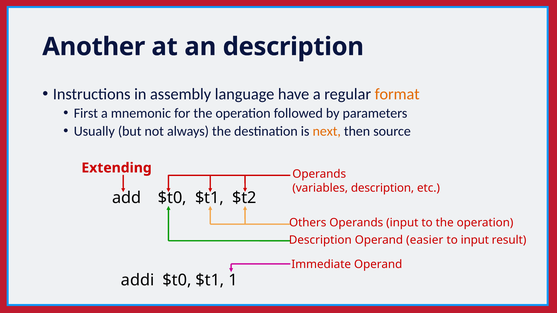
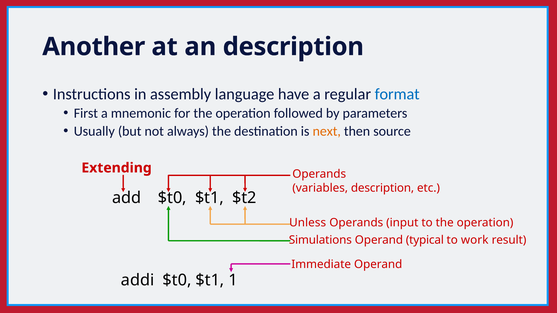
format colour: orange -> blue (397, 94)
Others: Others -> Unless (308, 223)
Description: Description -> Simulations (320, 240)
easier: easier -> typical (425, 240)
to input: input -> work (475, 240)
